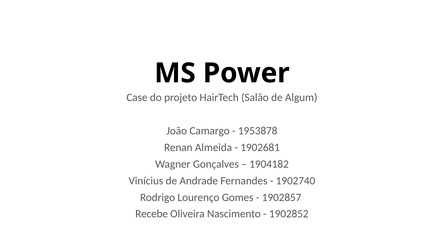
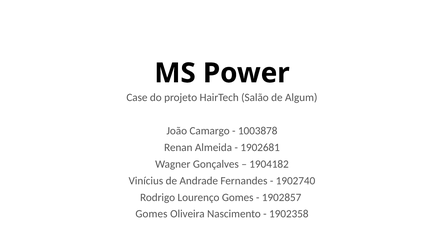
1953878: 1953878 -> 1003878 (258, 131)
Recebe: Recebe -> Gomes (151, 214)
1902852: 1902852 -> 1902358 (289, 214)
